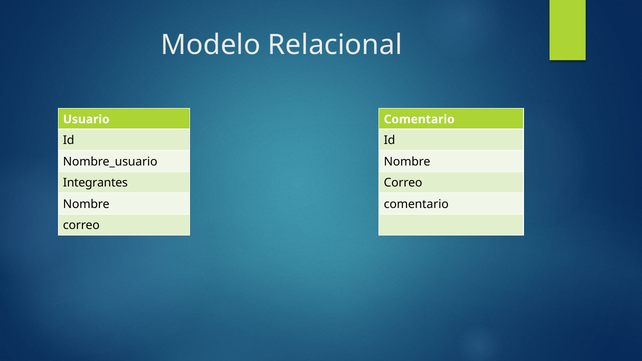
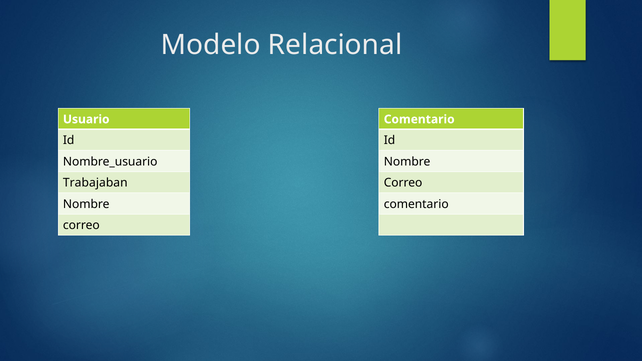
Integrantes: Integrantes -> Trabajaban (95, 183)
